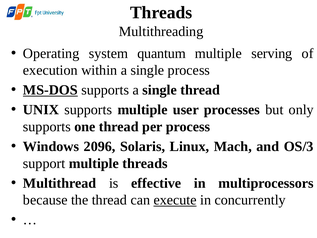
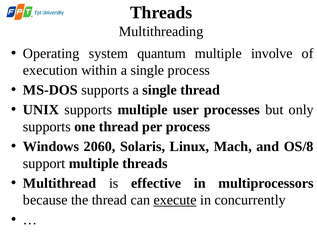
serving: serving -> involve (272, 53)
MS-DOS underline: present -> none (50, 90)
2096: 2096 -> 2060 (100, 146)
OS/3: OS/3 -> OS/8 (299, 146)
